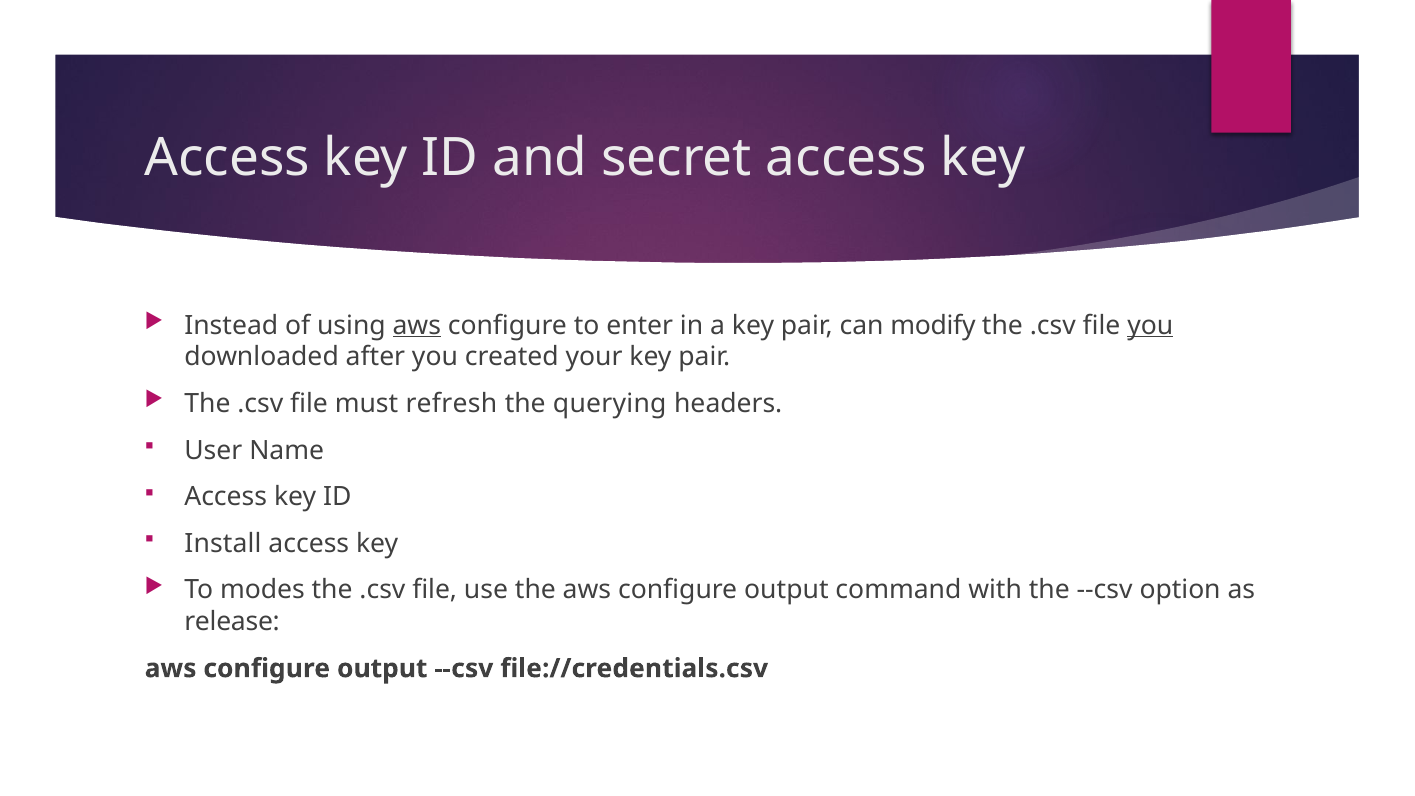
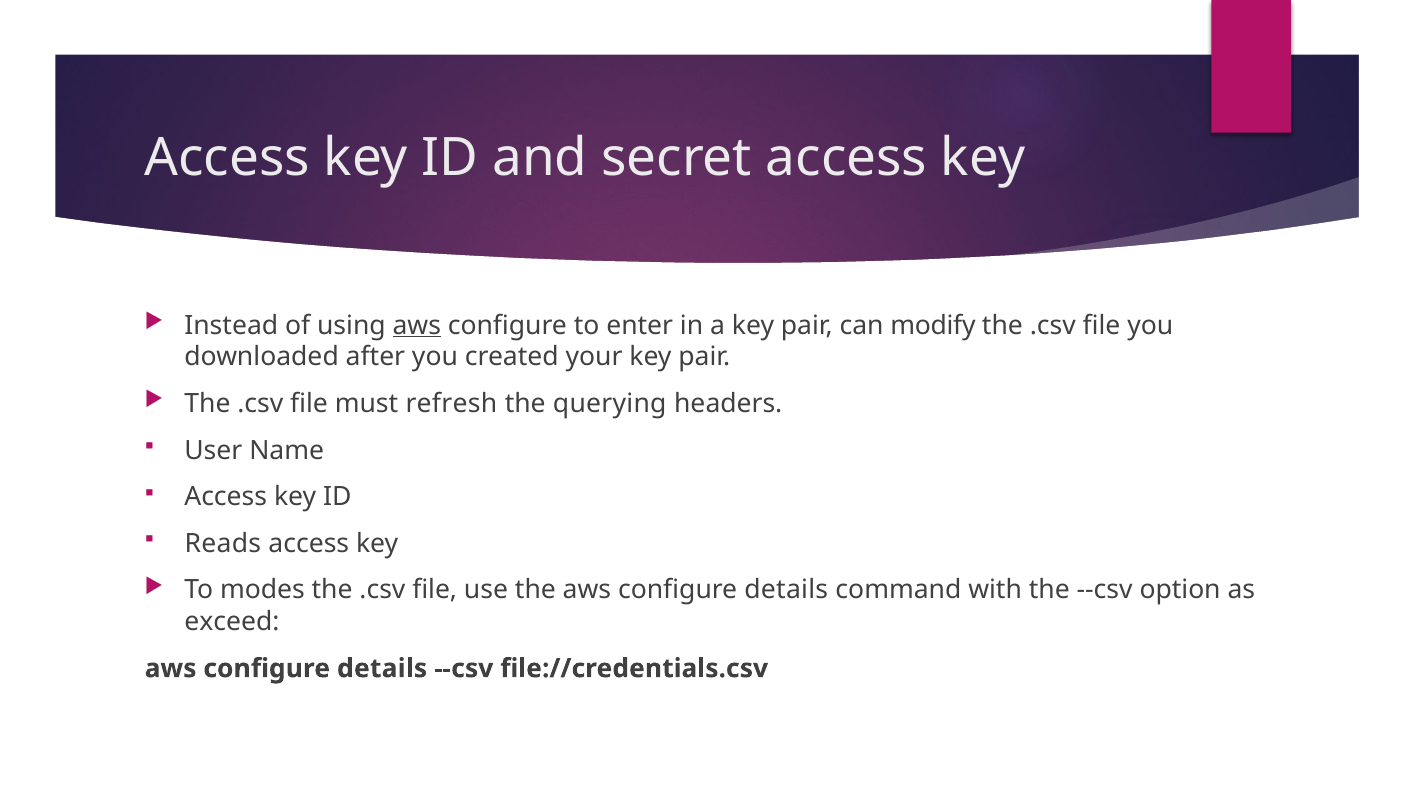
you underline: present -> none (1150, 325)
Install: Install -> Reads (223, 543)
the aws configure output: output -> details (786, 590)
release: release -> exceed (232, 622)
output: output -> details (382, 668)
